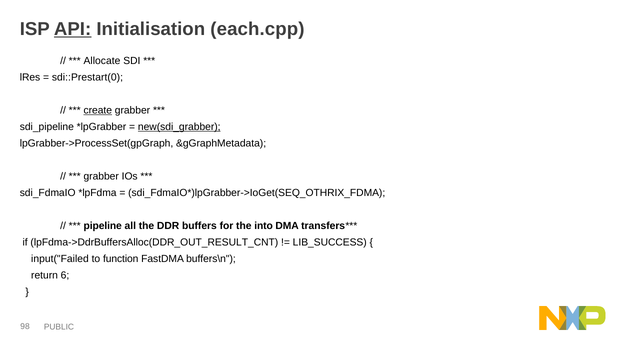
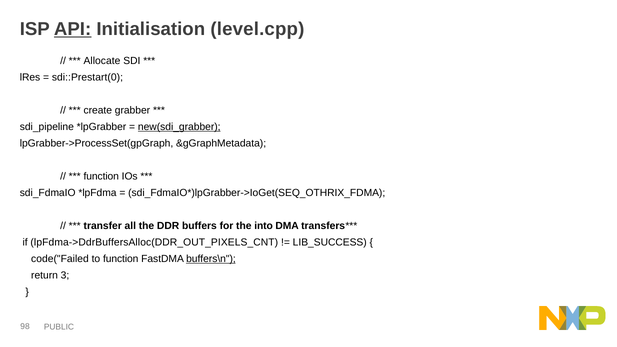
each.cpp: each.cpp -> level.cpp (257, 29)
create underline: present -> none (98, 110)
grabber: grabber -> function (101, 176)
pipeline: pipeline -> transfer (103, 226)
lpFdma->DdrBuffersAlloc(DDR_OUT_RESULT_CNT: lpFdma->DdrBuffersAlloc(DDR_OUT_RESULT_CNT -> lpFdma->DdrBuffersAlloc(DDR_OUT_PIXELS_CNT (154, 242)
input("Failed: input("Failed -> code("Failed (60, 259)
buffers\n underline: none -> present (211, 259)
6: 6 -> 3 (65, 275)
